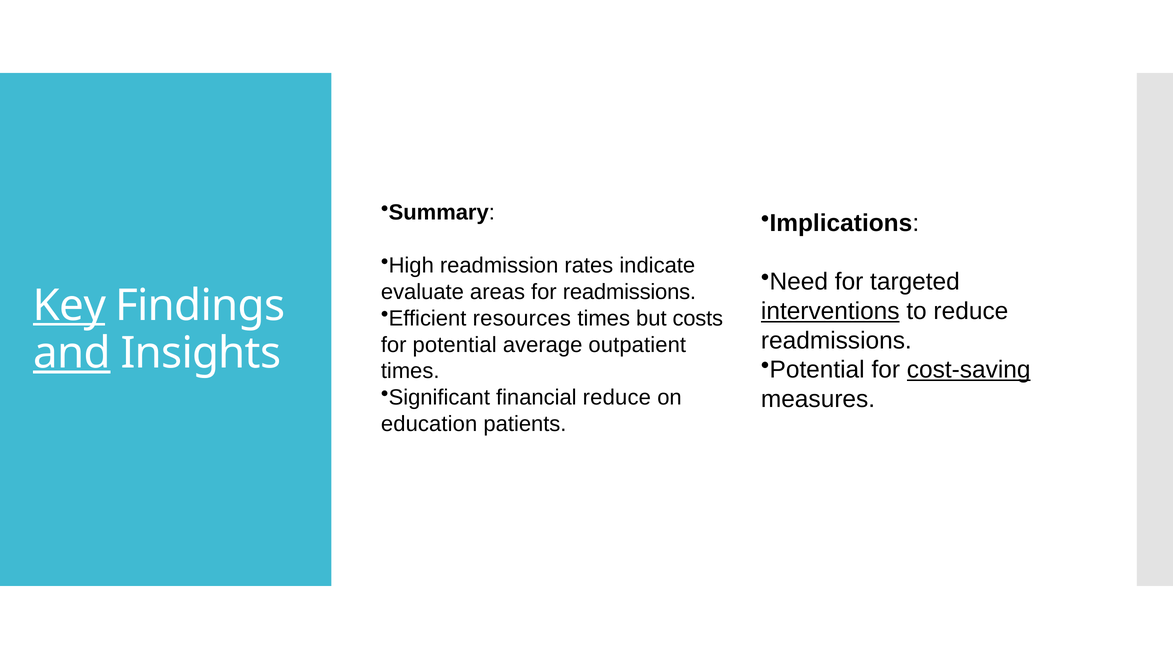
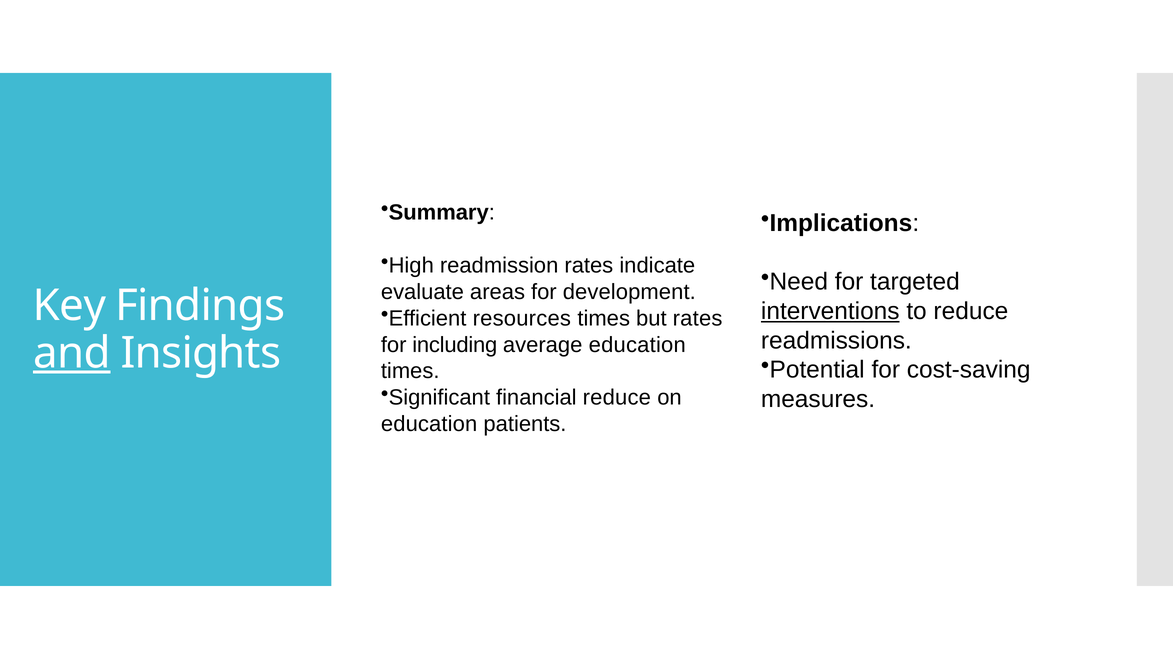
for readmissions: readmissions -> development (629, 292)
Key underline: present -> none (69, 305)
but costs: costs -> rates (698, 318)
for potential: potential -> including (455, 345)
average outpatient: outpatient -> education (637, 345)
cost-saving underline: present -> none (969, 370)
